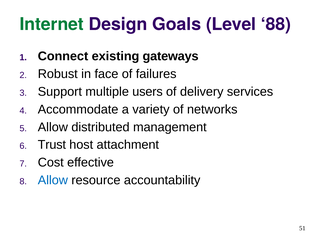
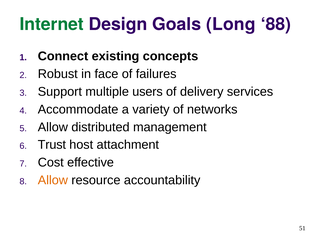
Level: Level -> Long (231, 24)
gateways: gateways -> concepts (171, 56)
Allow colour: blue -> orange (53, 180)
